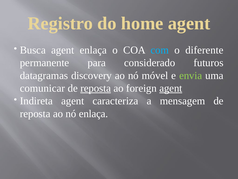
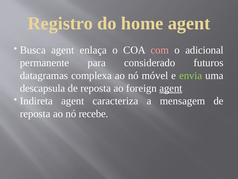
com colour: light blue -> pink (160, 50)
diferente: diferente -> adicional (204, 50)
discovery: discovery -> complexa (91, 75)
comunicar: comunicar -> descapsula (43, 88)
reposta underline: present -> none (96, 88)
nó enlaça: enlaça -> recebe (93, 113)
